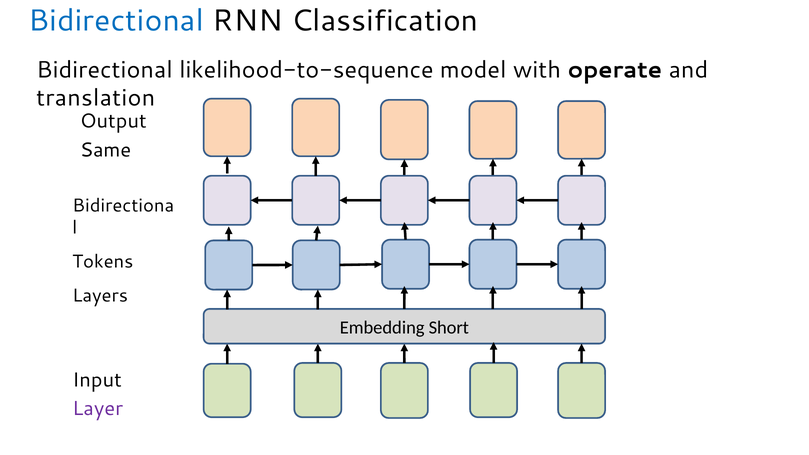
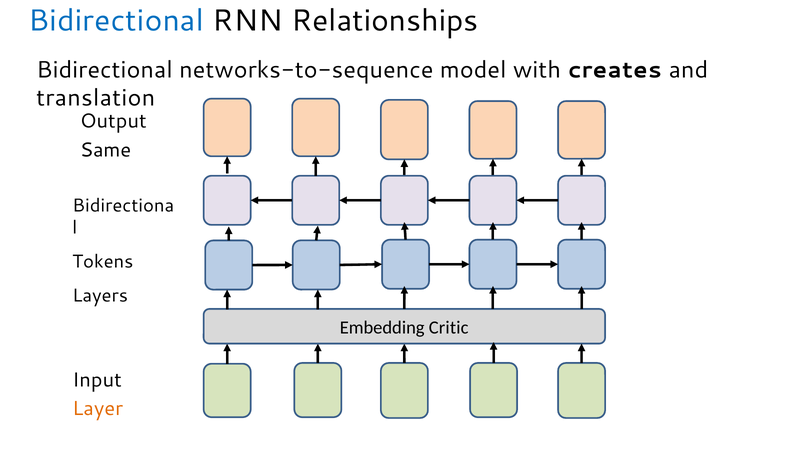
Classification: Classification -> Relationships (385, 21)
likelihood-to-sequence: likelihood-to-sequence -> networks-to-sequence (306, 70)
operate: operate -> creates (615, 70)
Short: Short -> Critic (449, 328)
Layer colour: purple -> orange (98, 409)
